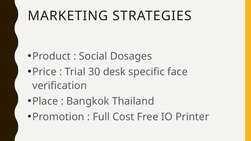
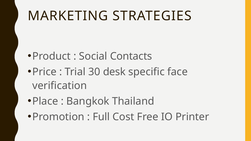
Dosages: Dosages -> Contacts (131, 56)
